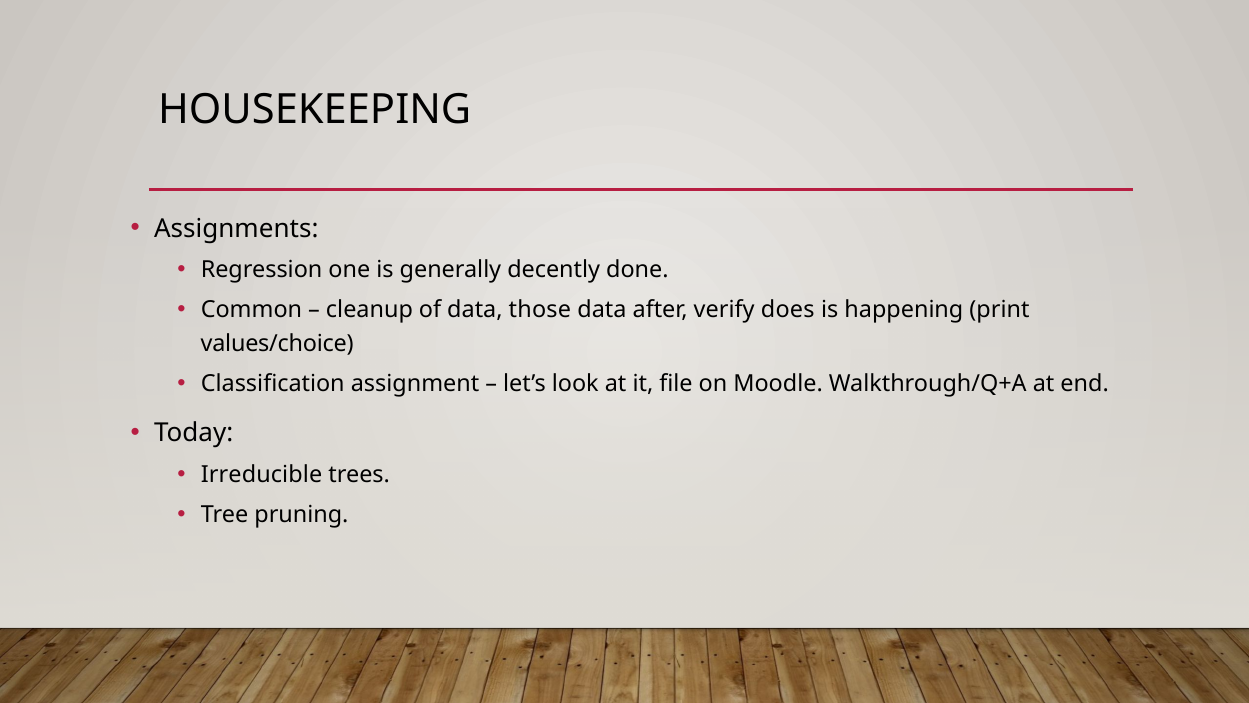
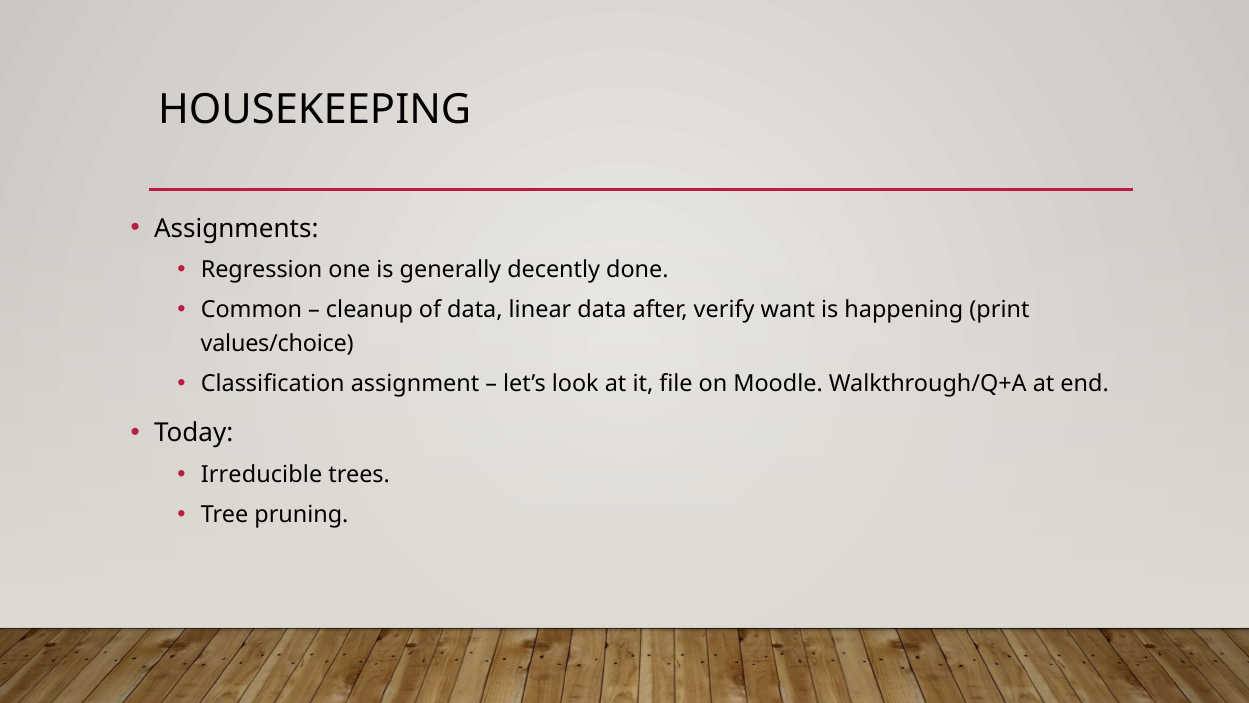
those: those -> linear (540, 310)
does: does -> want (788, 310)
